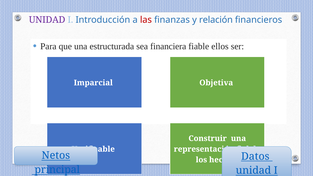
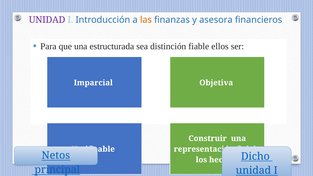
las colour: red -> orange (146, 20)
relación: relación -> asesora (216, 20)
financiera: financiera -> distinción (168, 46)
Datos: Datos -> Dicho (255, 156)
